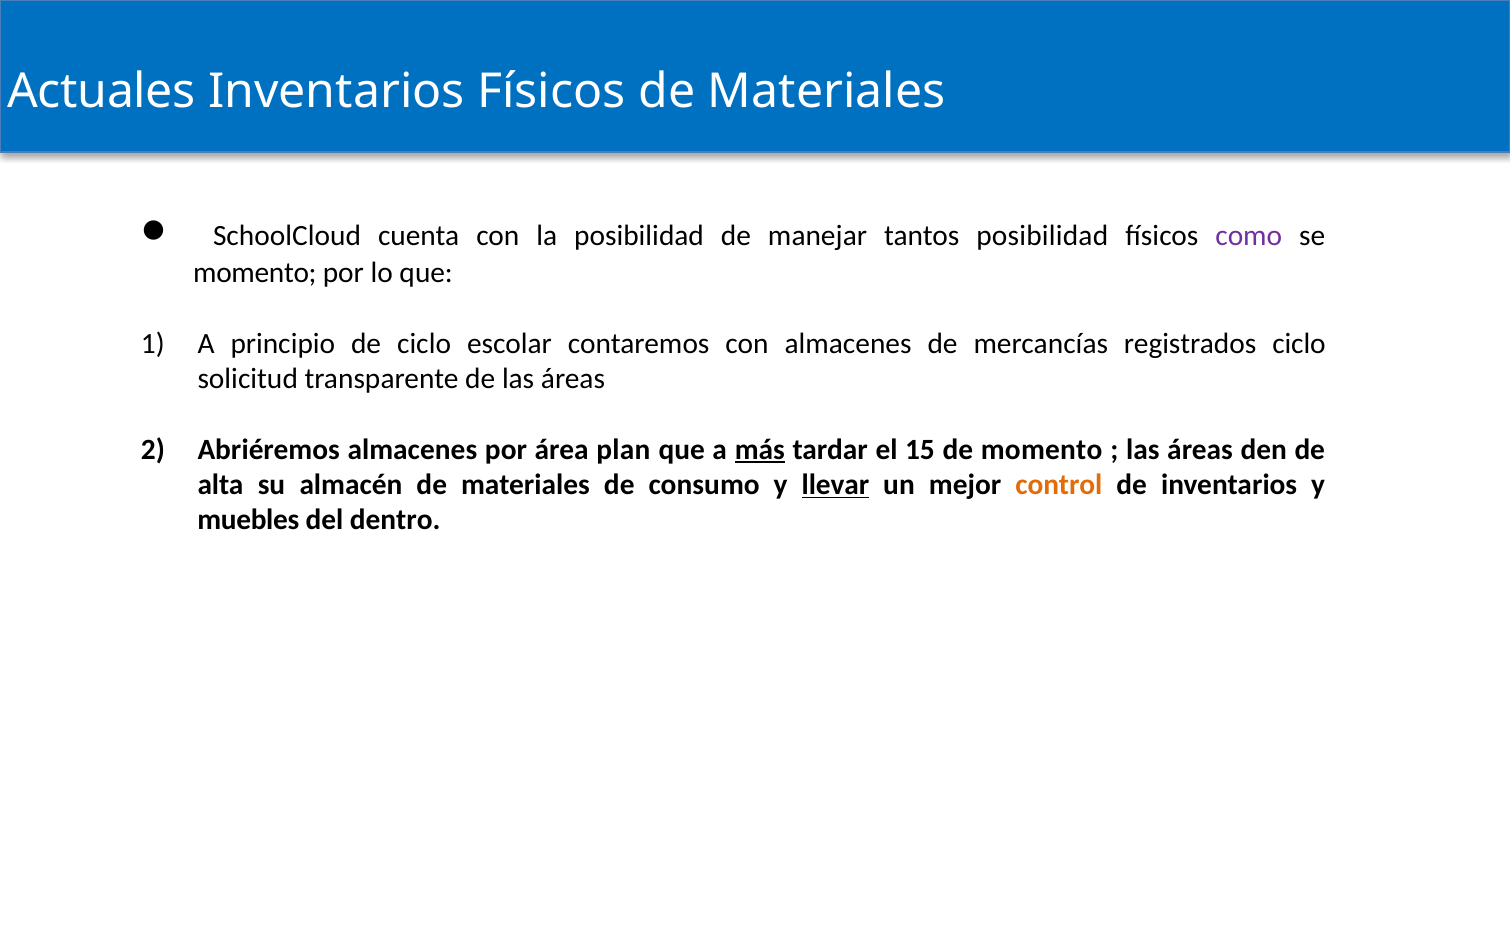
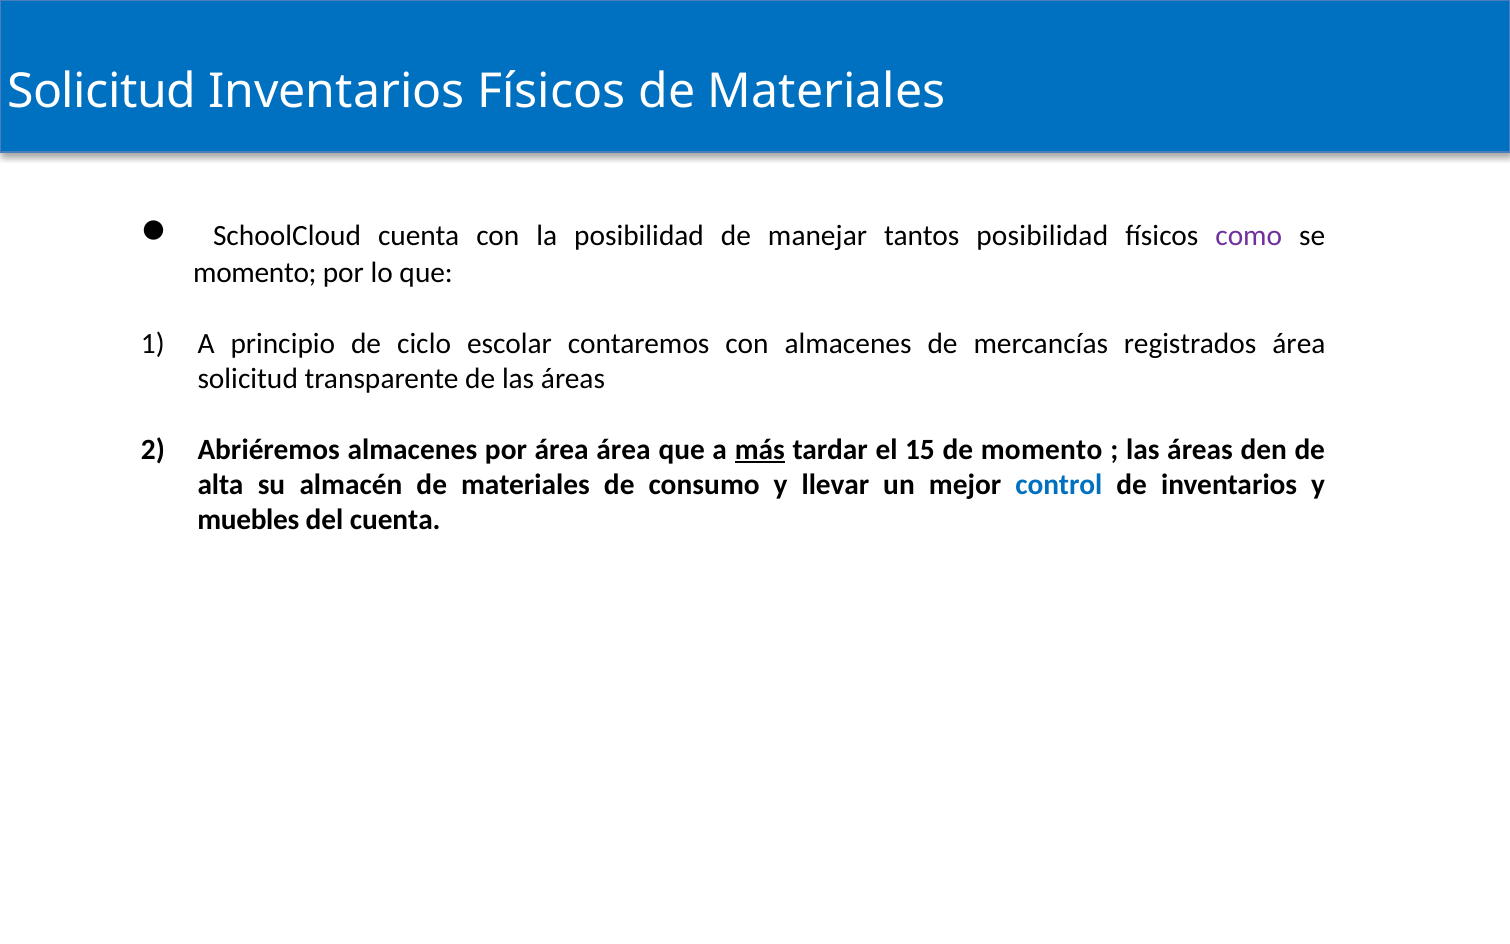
Actuales: Actuales -> Solicitud (102, 92)
registrados ciclo: ciclo -> área (1299, 344)
área plan: plan -> área (623, 449)
llevar underline: present -> none (836, 485)
control colour: orange -> blue (1059, 485)
del dentro: dentro -> cuenta (395, 520)
